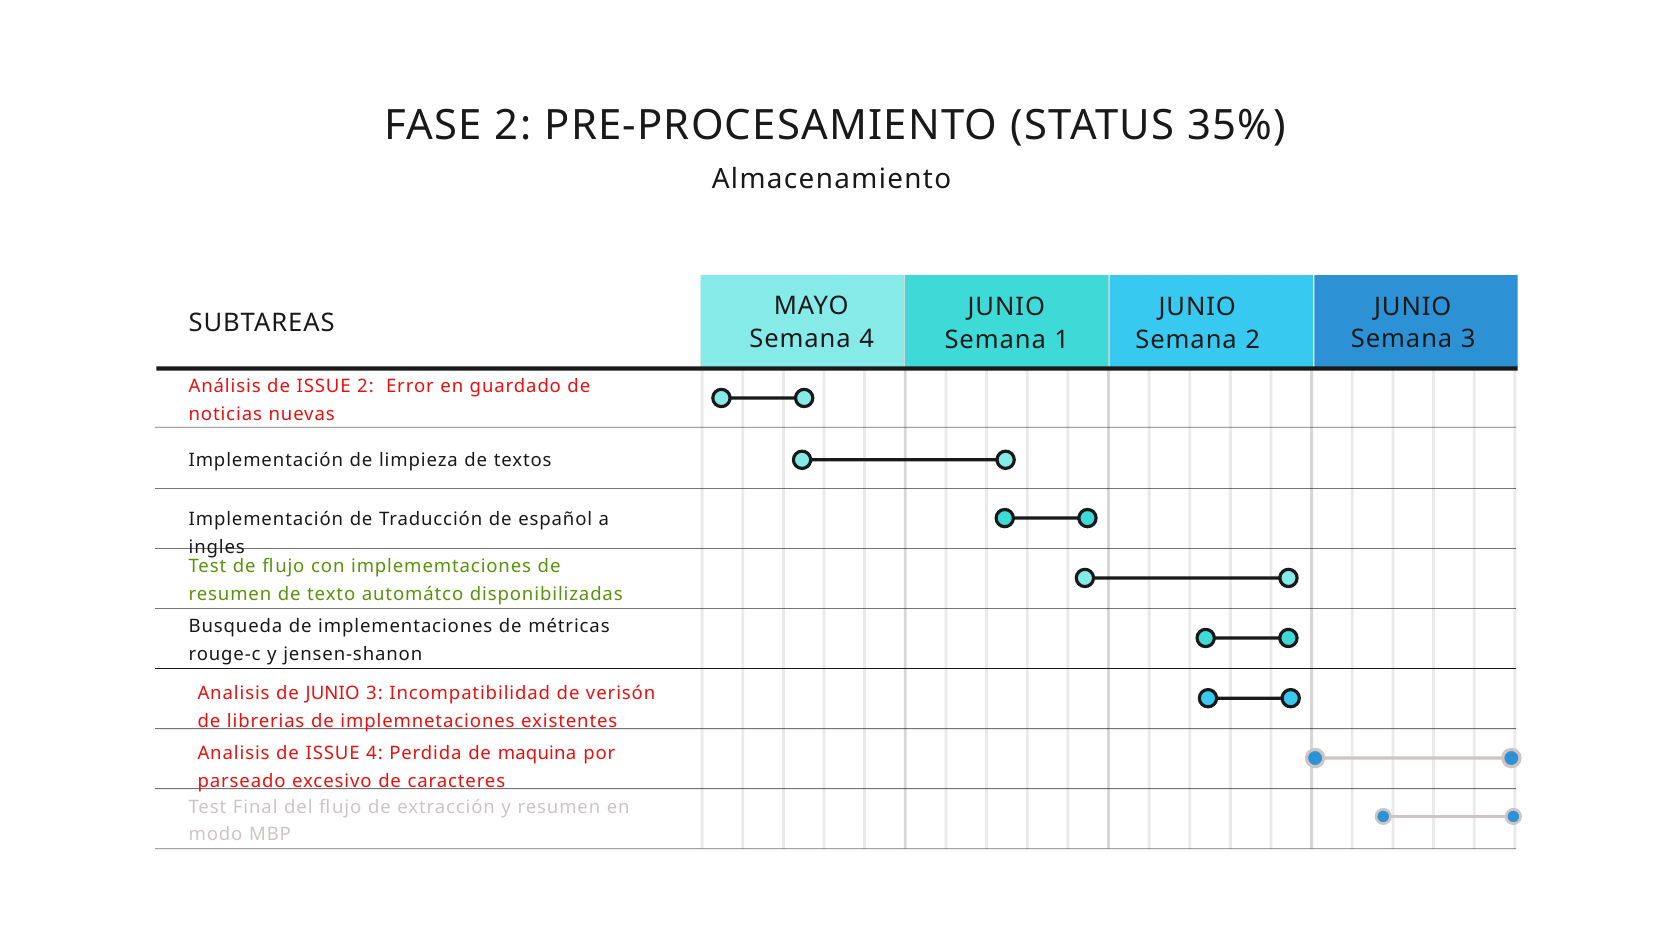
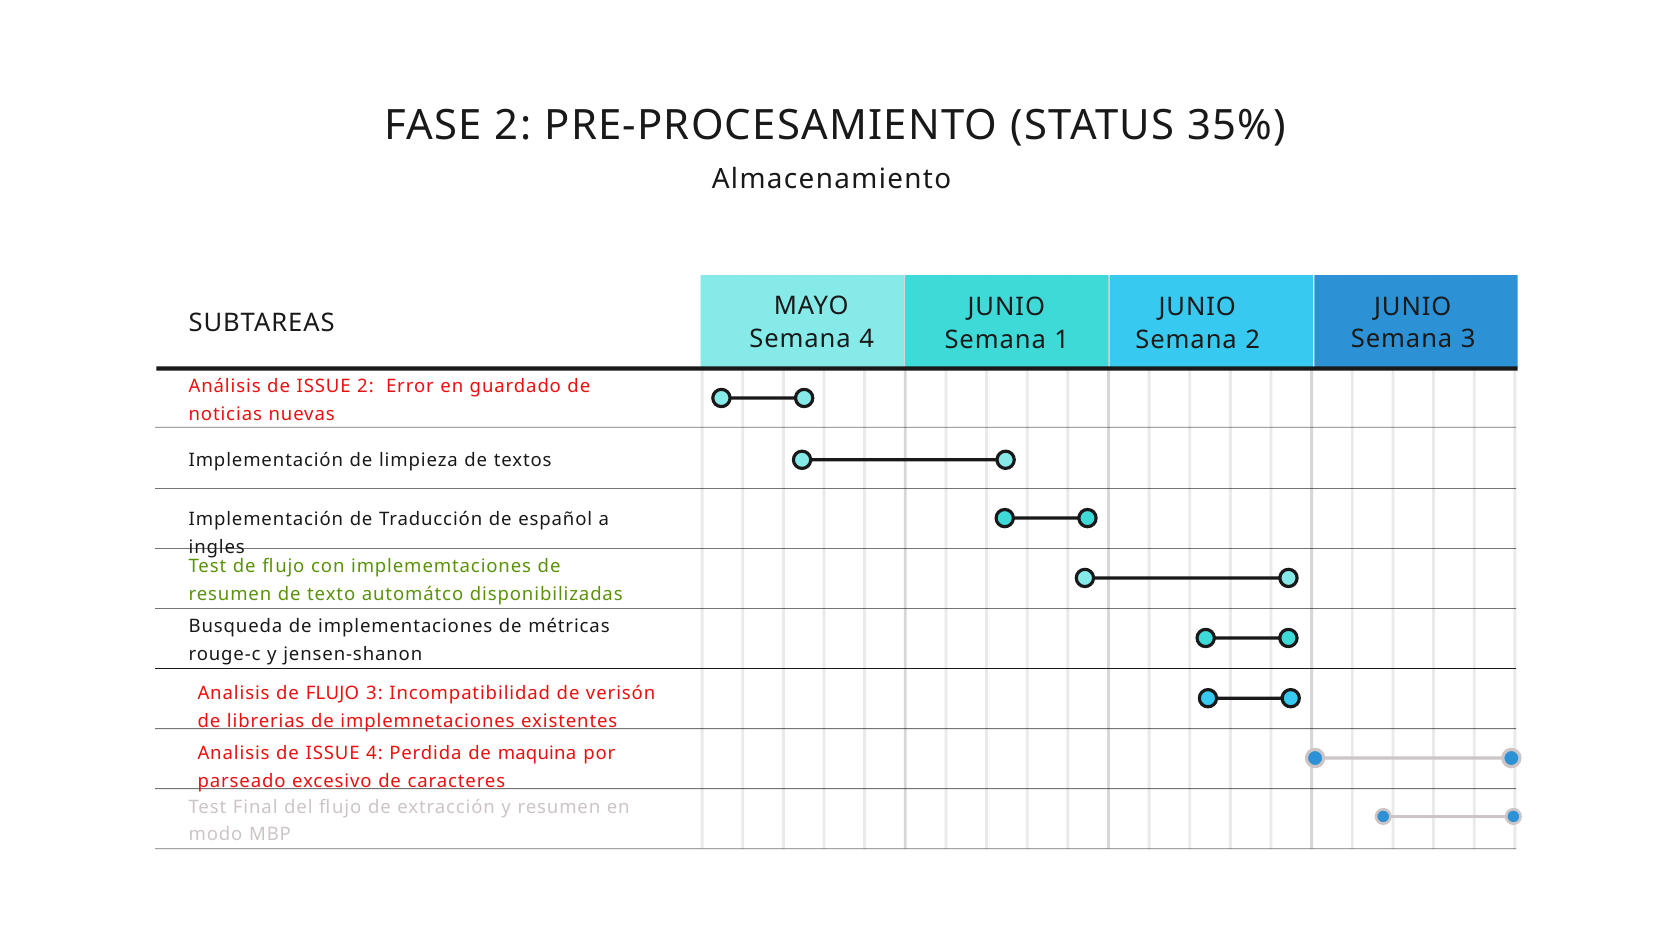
Analisis de JUNIO: JUNIO -> FLUJO (333, 693)
